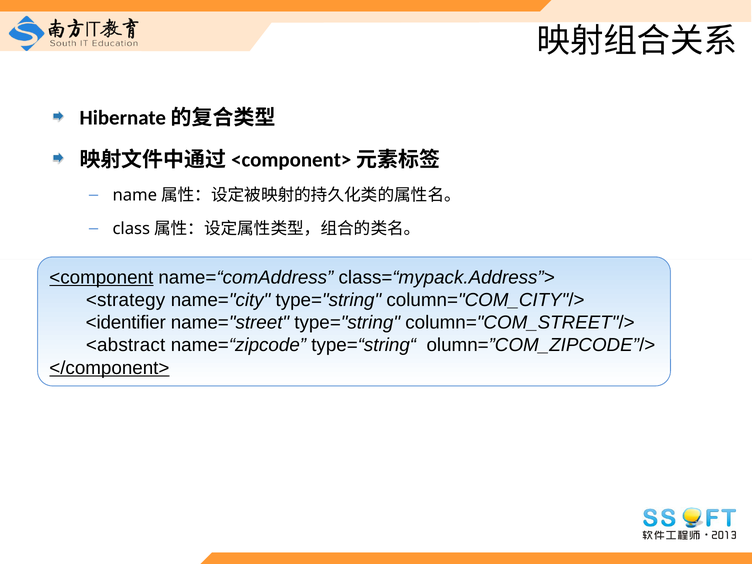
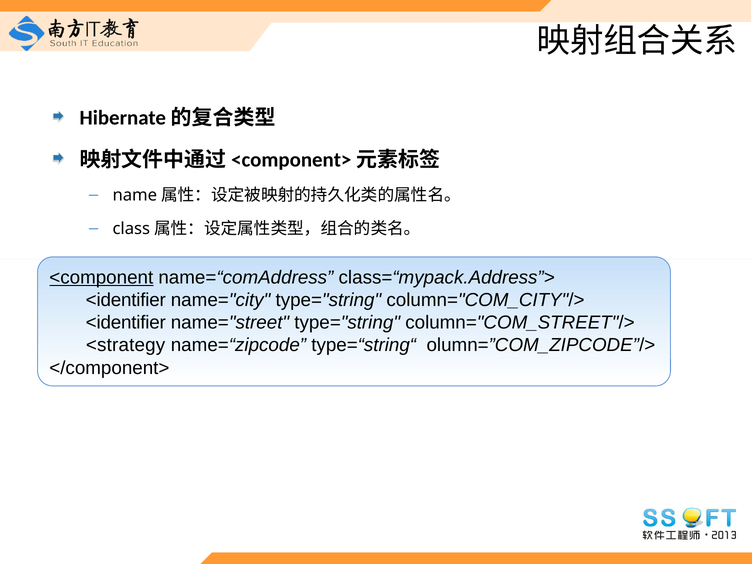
<strategy: <strategy -> <identifier (126, 300)
<abstract: <abstract -> <strategy (126, 345)
</component> underline: present -> none (109, 368)
